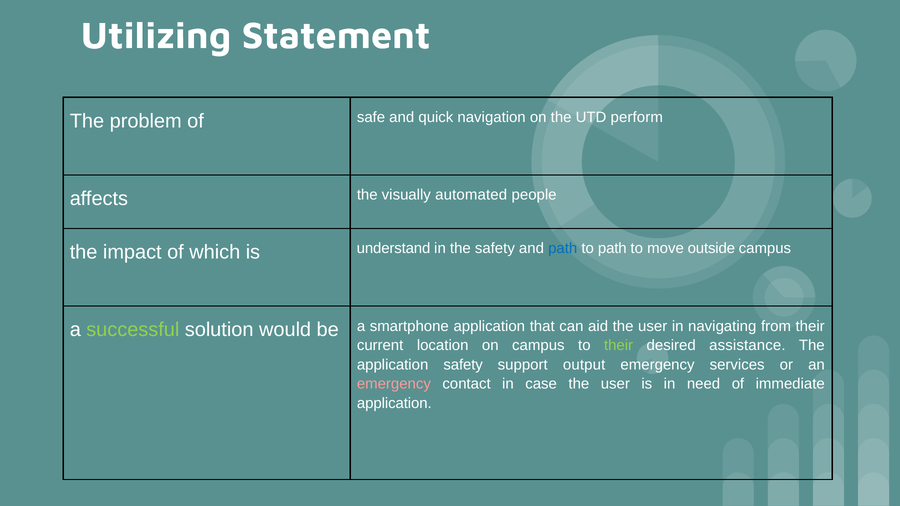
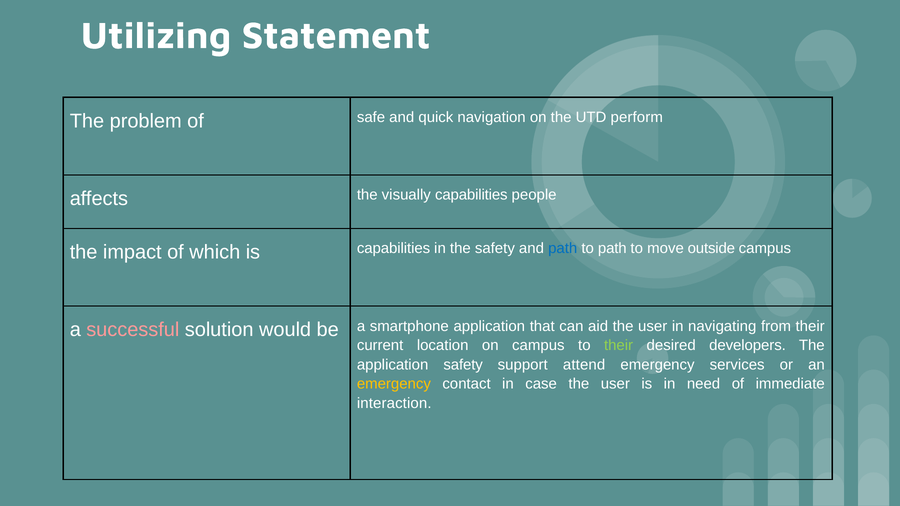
visually automated: automated -> capabilities (471, 195)
is understand: understand -> capabilities (394, 249)
successful colour: light green -> pink (133, 330)
assistance: assistance -> developers (747, 346)
output: output -> attend (584, 365)
emergency colour: pink -> yellow (394, 384)
application: application -> interaction (394, 404)
